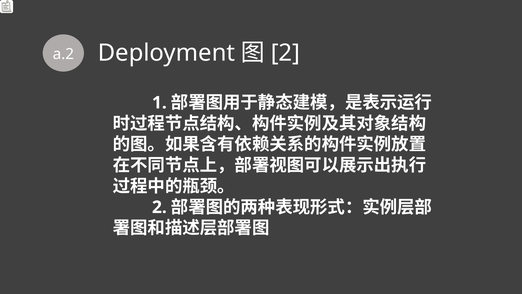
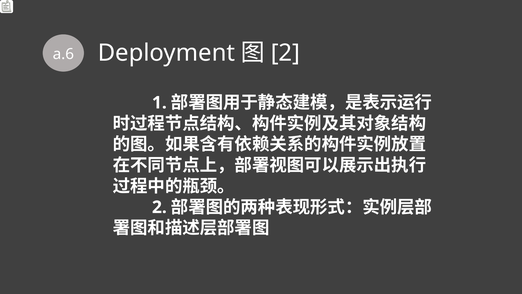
a.2: a.2 -> a.6 (63, 54)
